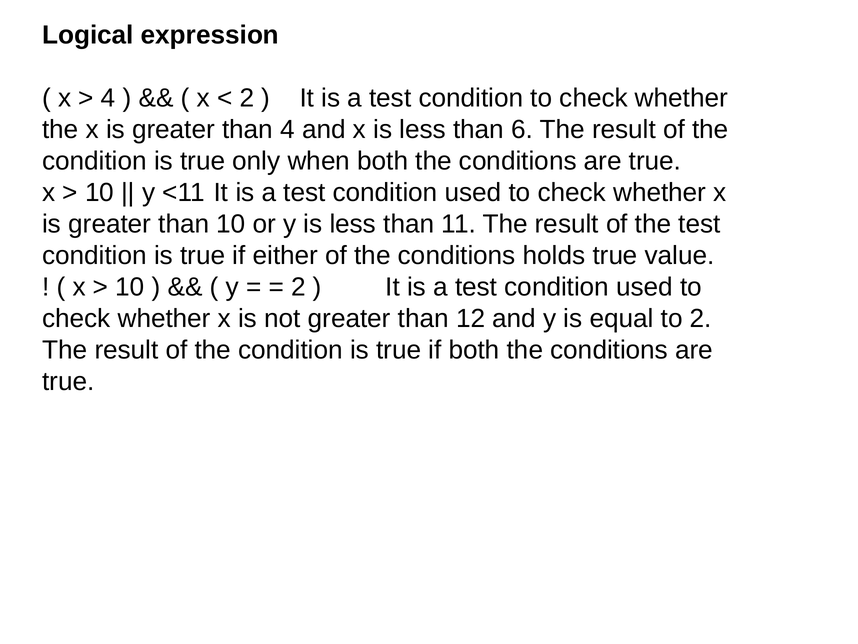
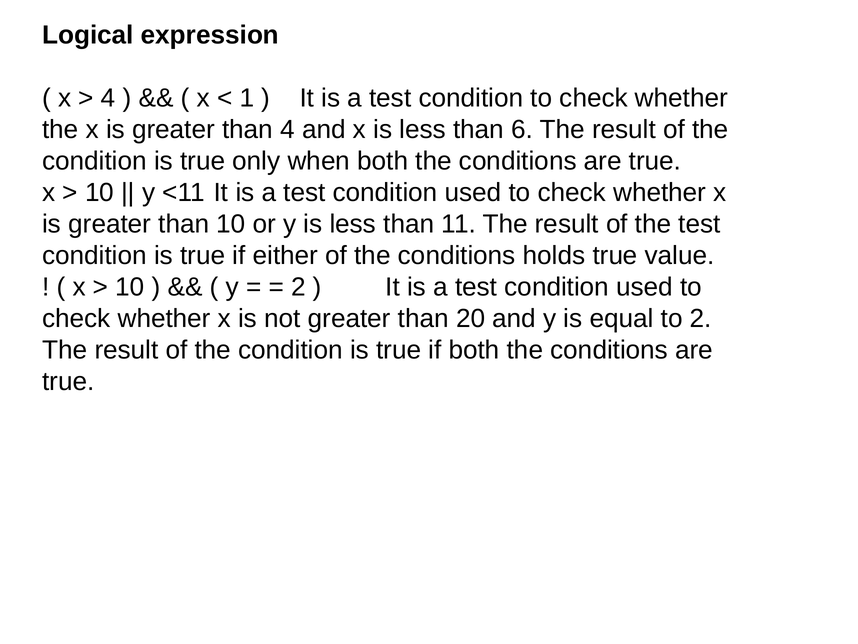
2: 2 -> 1 (247, 98)
12: 12 -> 20 (471, 318)
